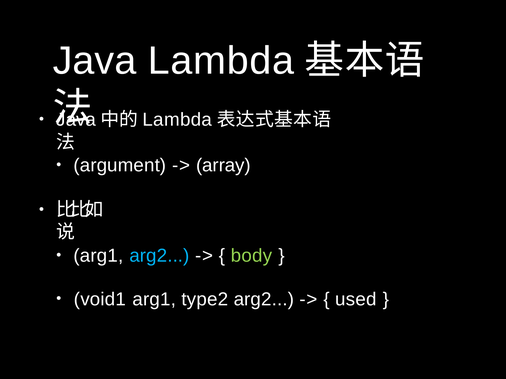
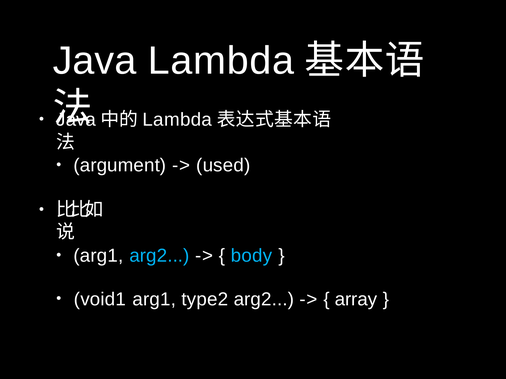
array: array -> used (223, 166)
body colour: light green -> light blue (251, 256)
used: used -> array (356, 300)
